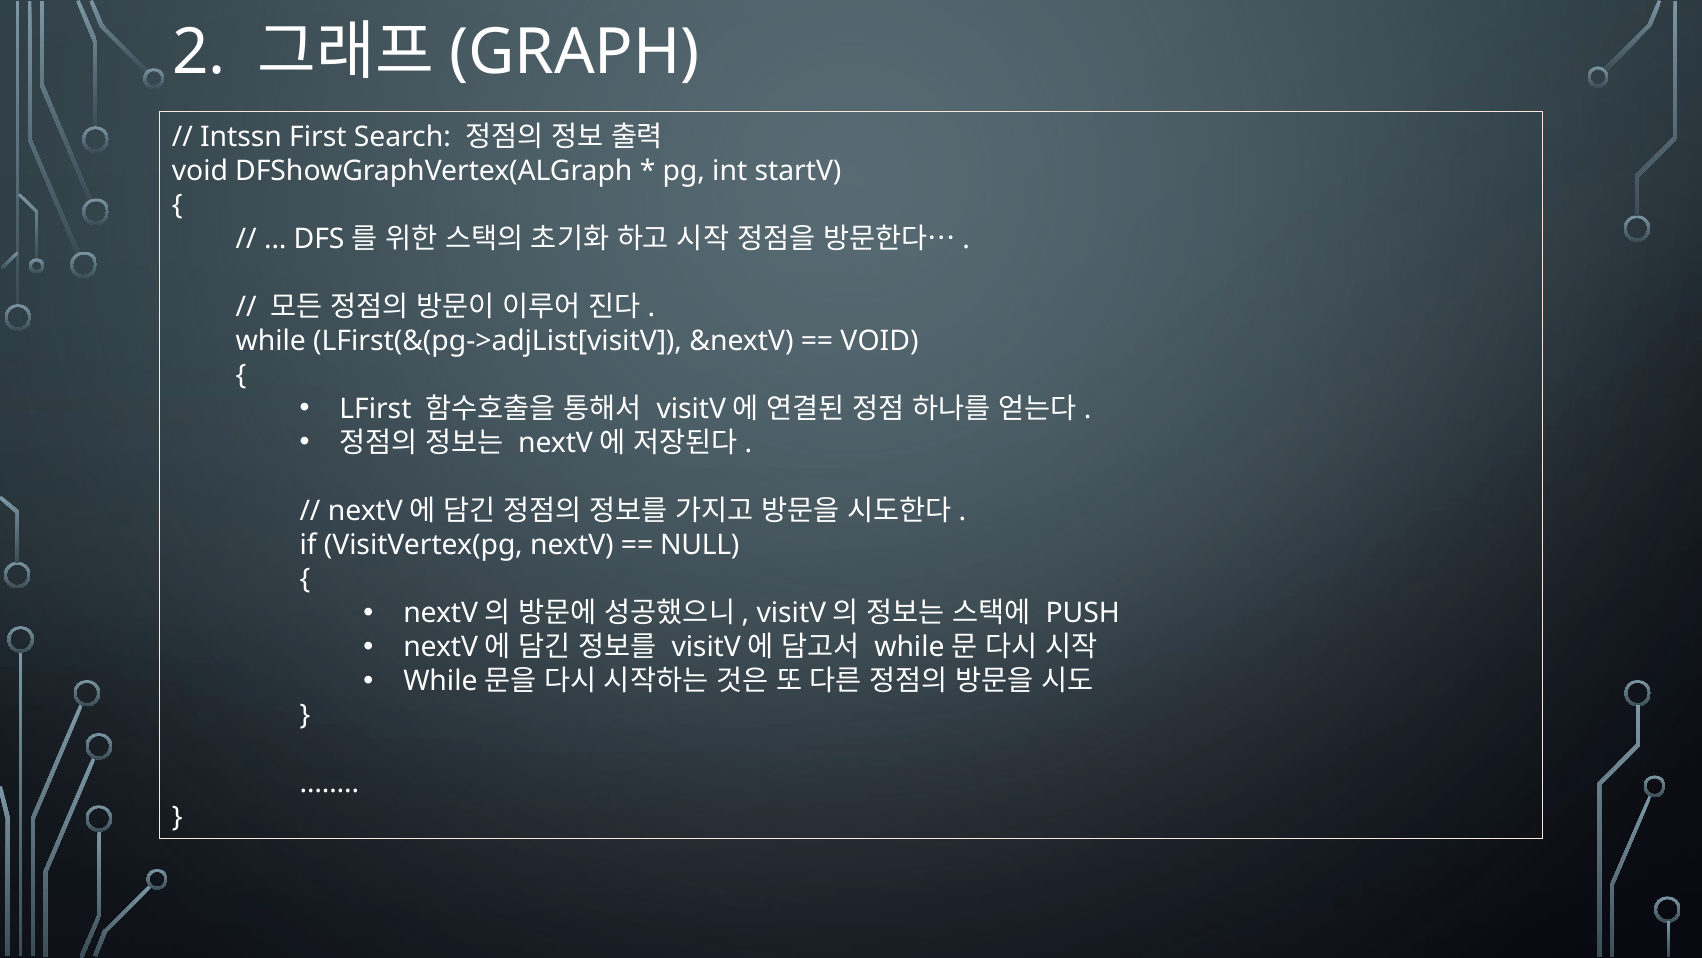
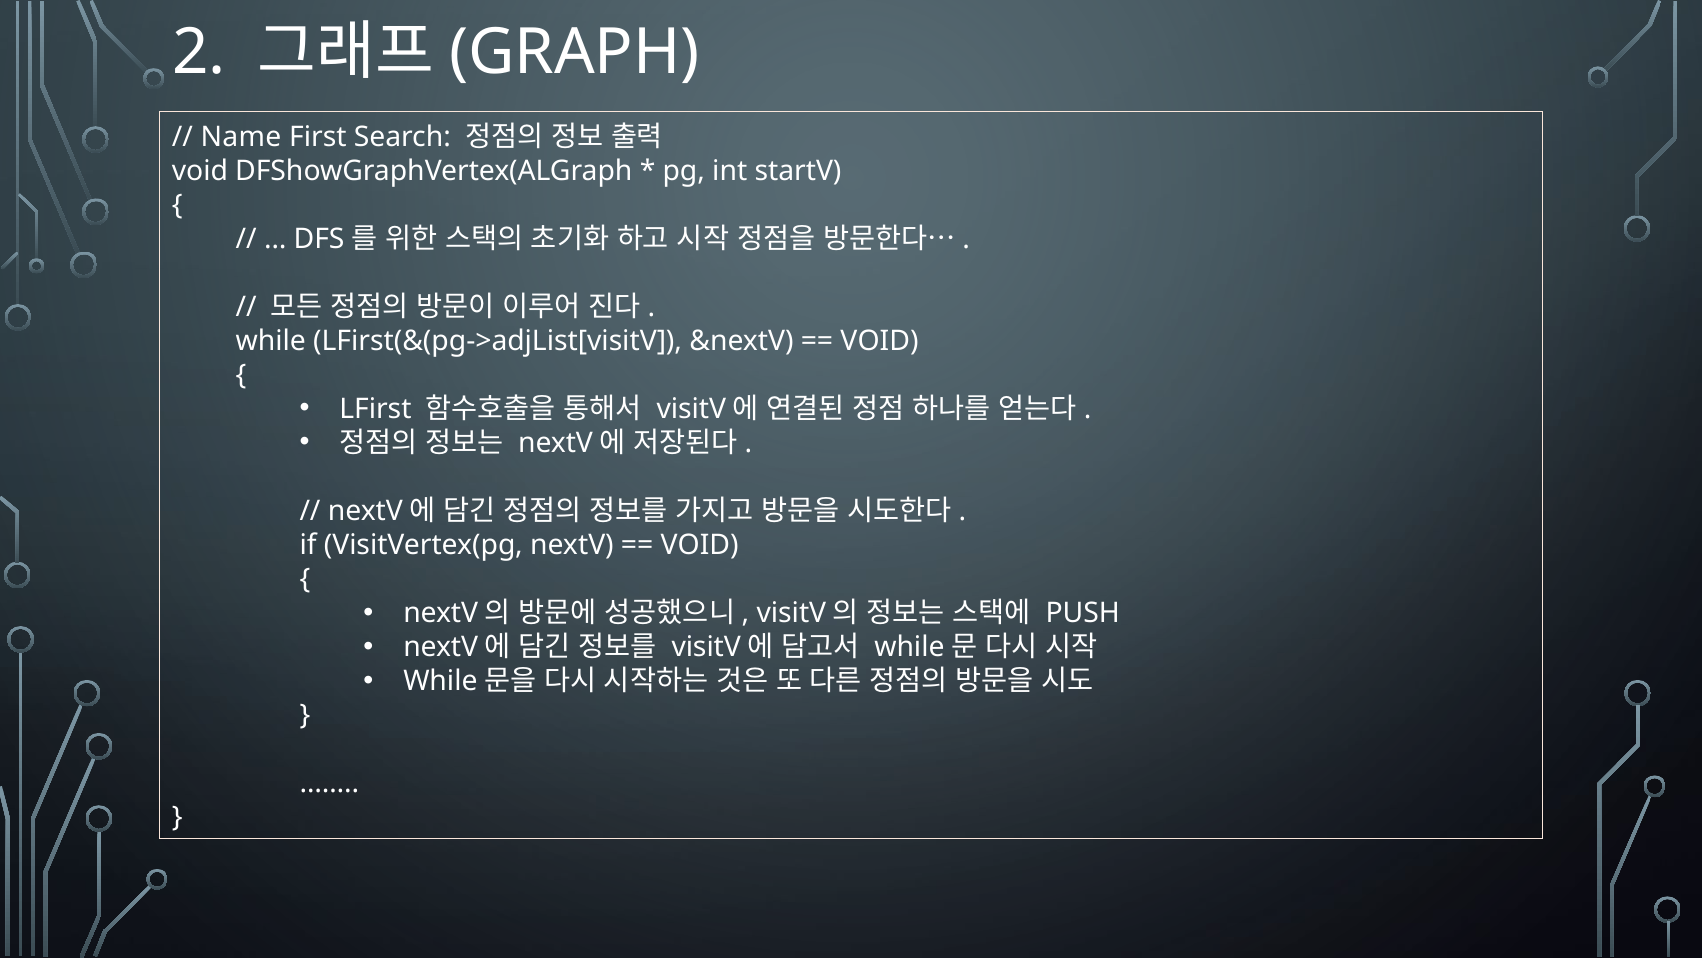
Intssn: Intssn -> Name (241, 137)
NULL: NULL -> VOID (700, 545)
